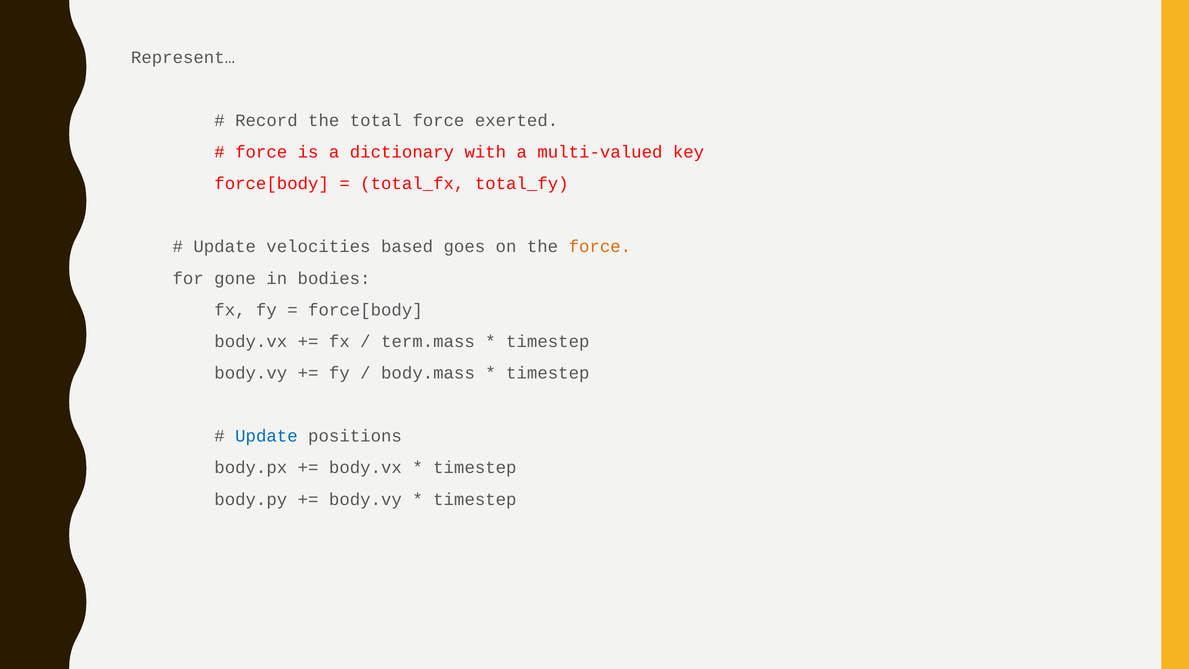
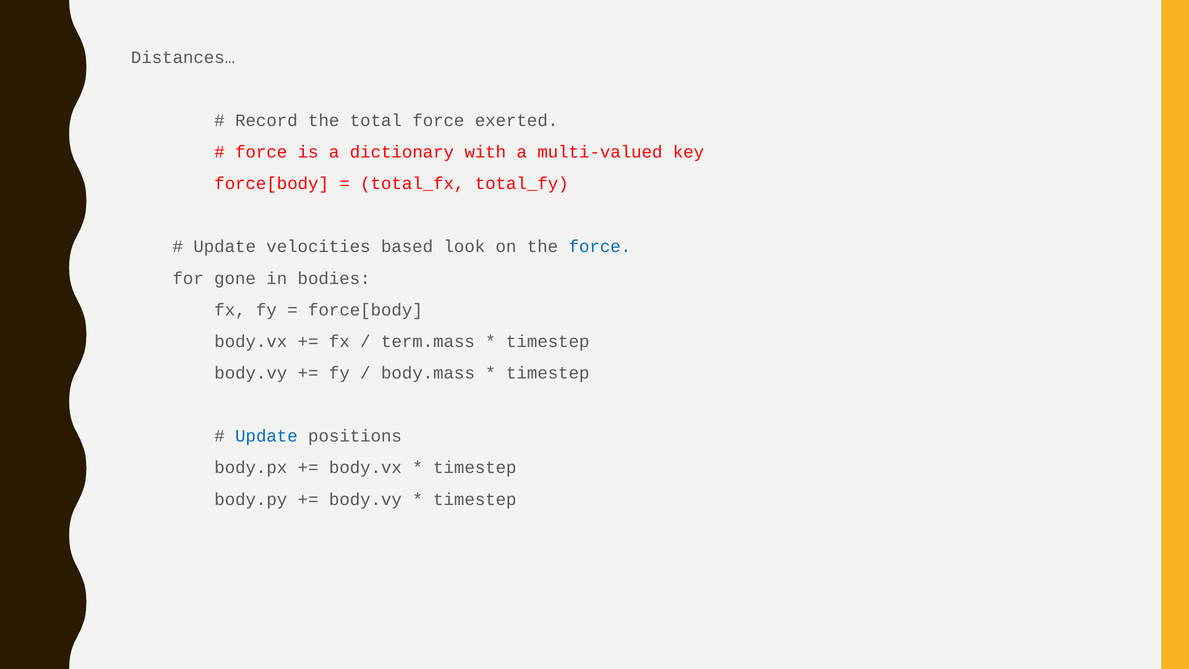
Represent…: Represent… -> Distances… (183, 57)
goes: goes -> look (464, 247)
force colour: orange -> blue (600, 247)
